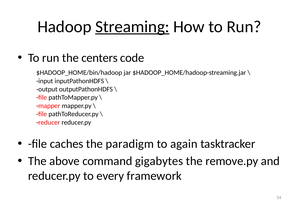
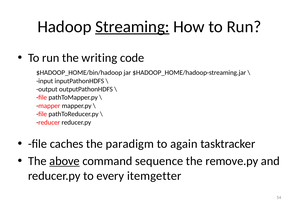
centers: centers -> writing (99, 58)
above underline: none -> present (65, 161)
gigabytes: gigabytes -> sequence (159, 161)
framework: framework -> itemgetter (154, 176)
